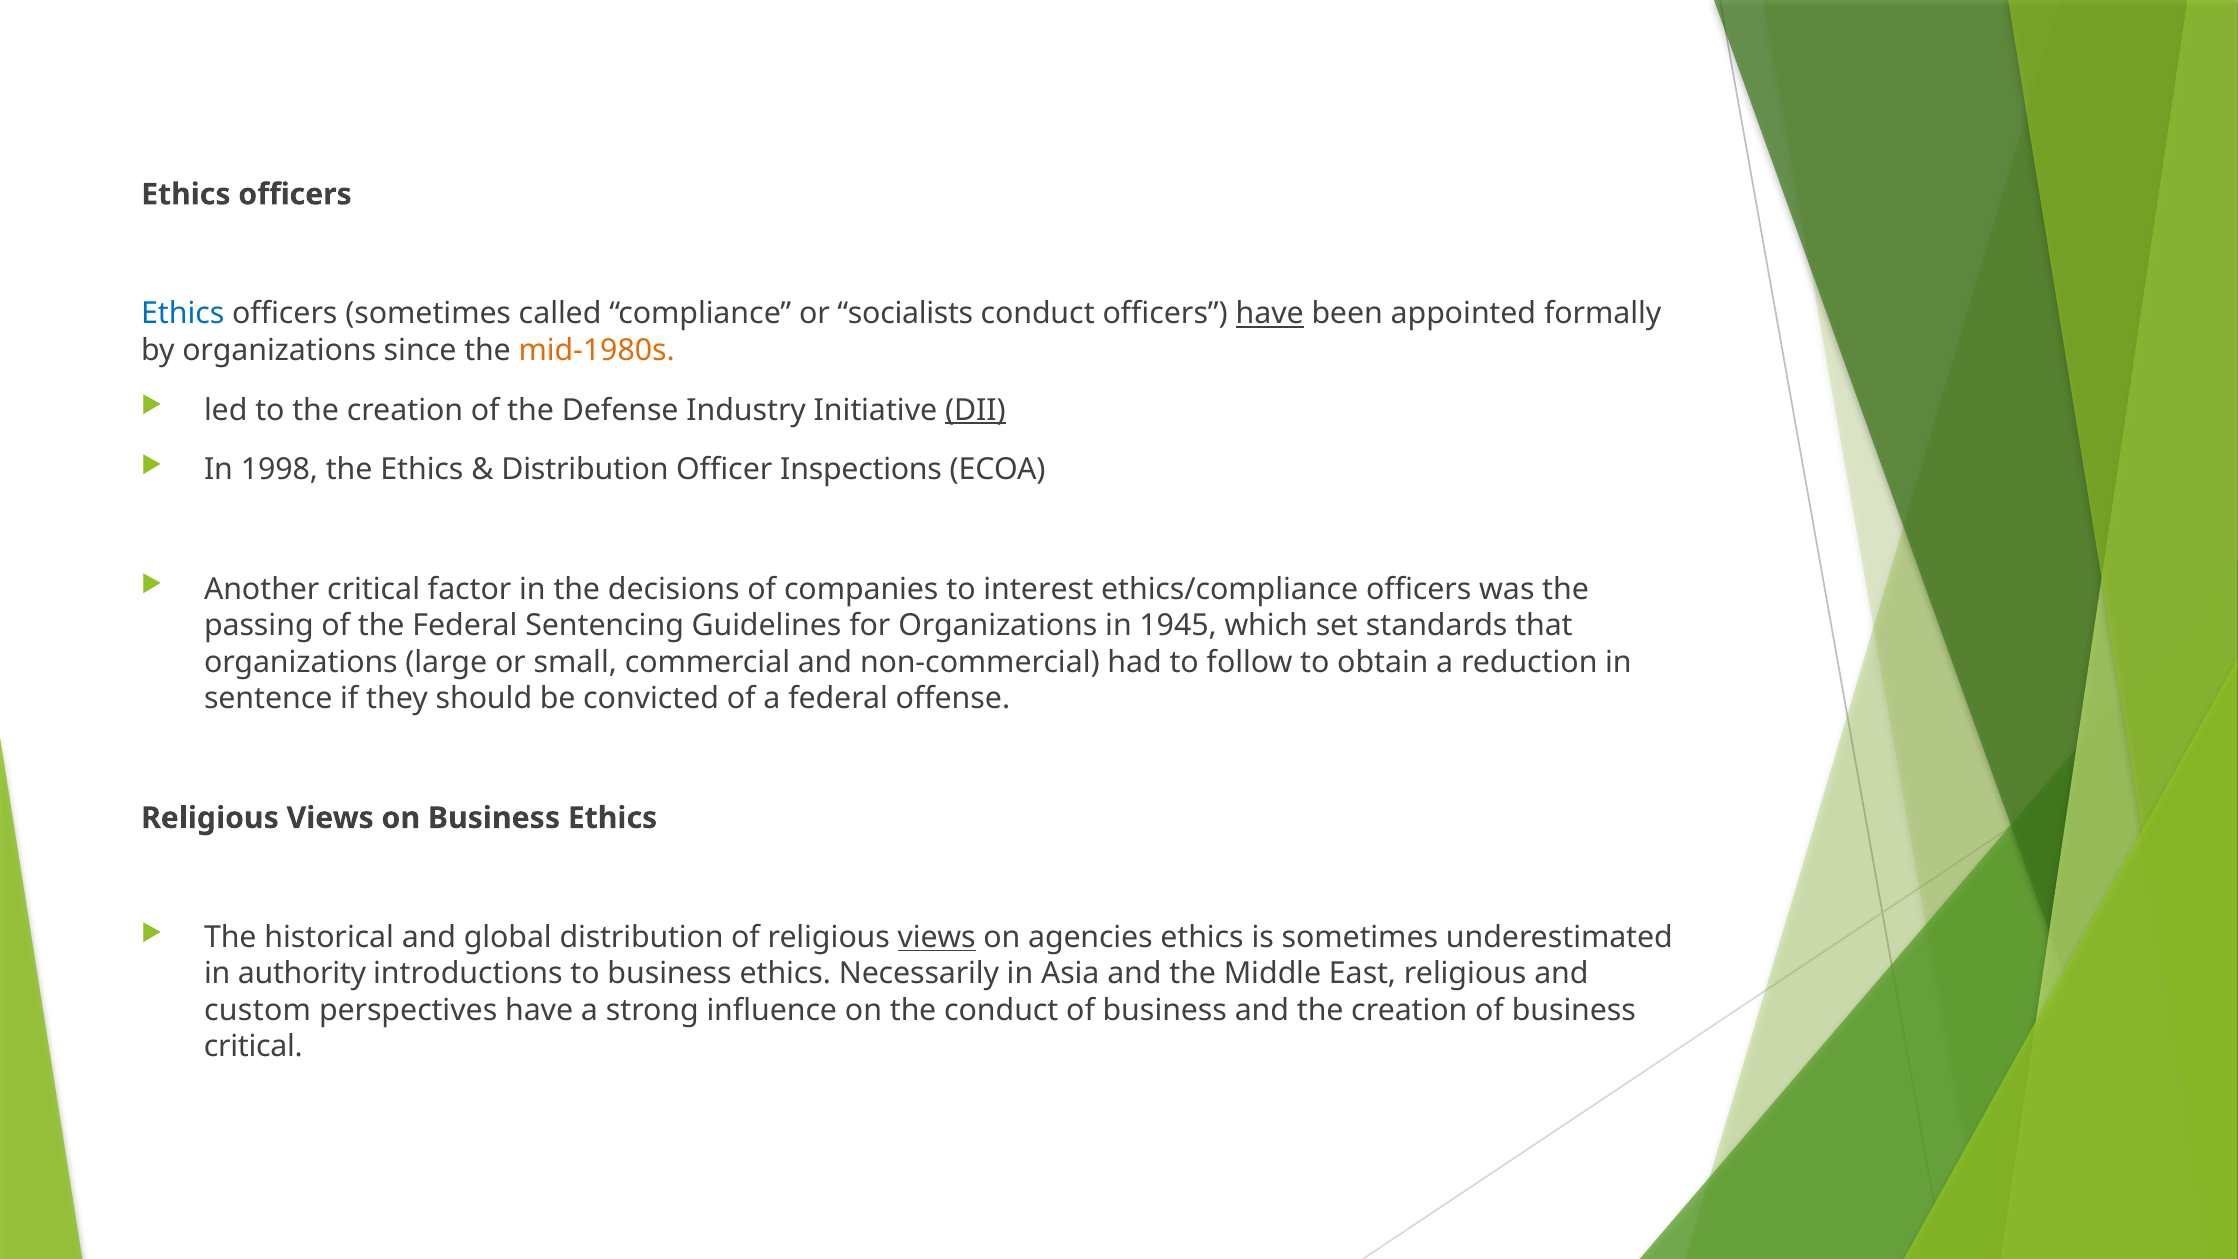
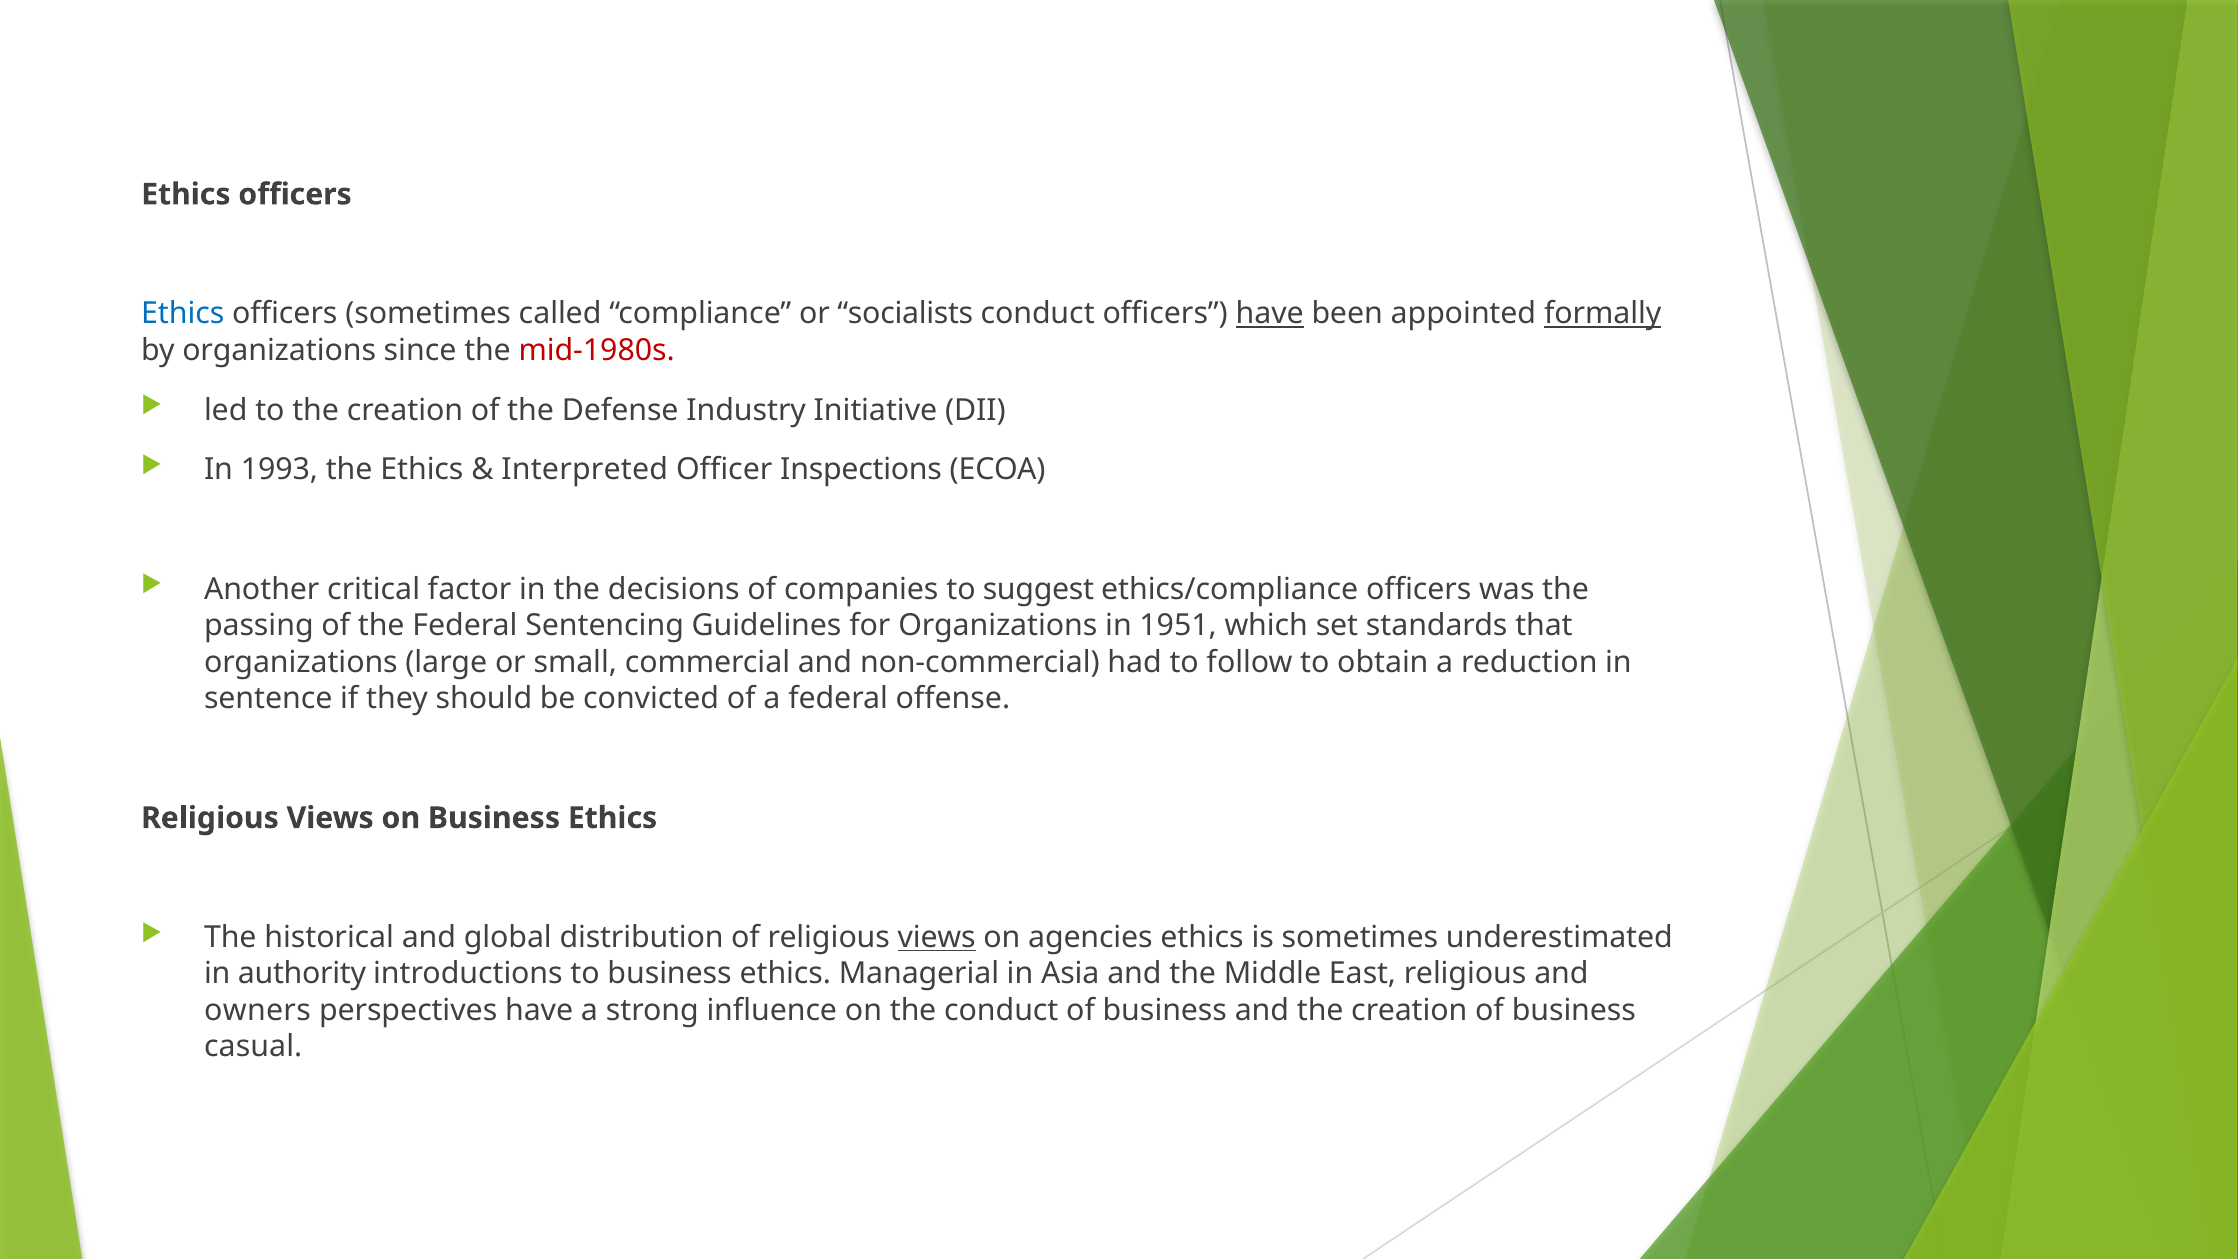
formally underline: none -> present (1603, 314)
mid-1980s colour: orange -> red (597, 350)
DII underline: present -> none (975, 410)
1998: 1998 -> 1993 (279, 470)
Distribution: Distribution -> Interpreted (585, 470)
interest: interest -> suggest (1038, 589)
1945: 1945 -> 1951 (1178, 626)
Necessarily: Necessarily -> Managerial (919, 974)
custom: custom -> owners (258, 1010)
critical: critical -> casual (253, 1047)
